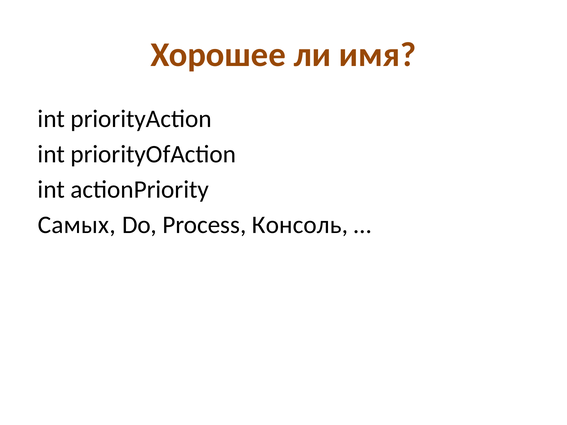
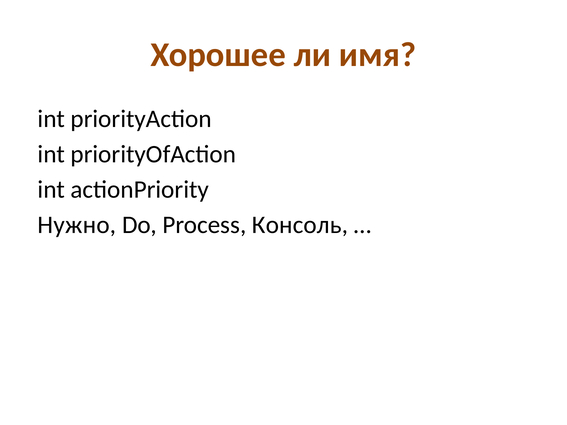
Самых: Самых -> Нужно (77, 225)
